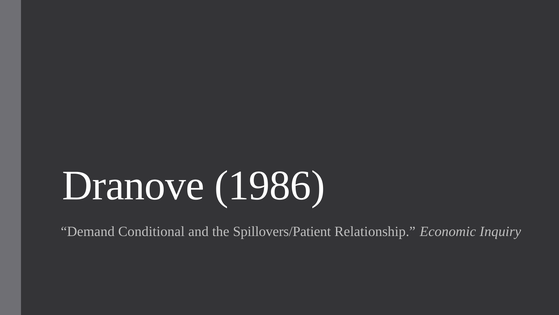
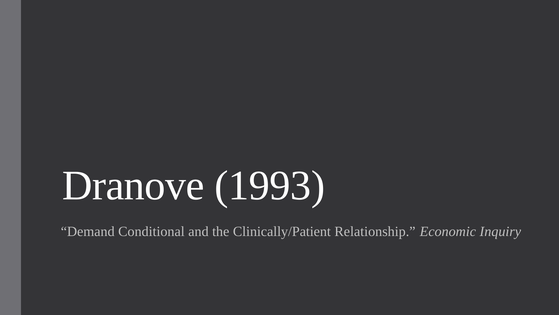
1986: 1986 -> 1993 (270, 185)
Spillovers/Patient: Spillovers/Patient -> Clinically/Patient (282, 231)
